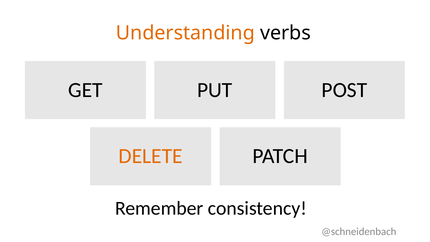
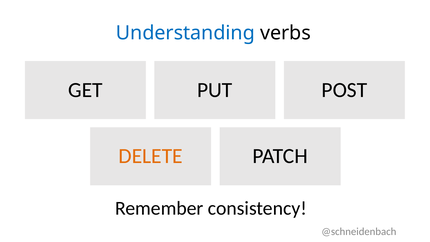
Understanding colour: orange -> blue (185, 33)
